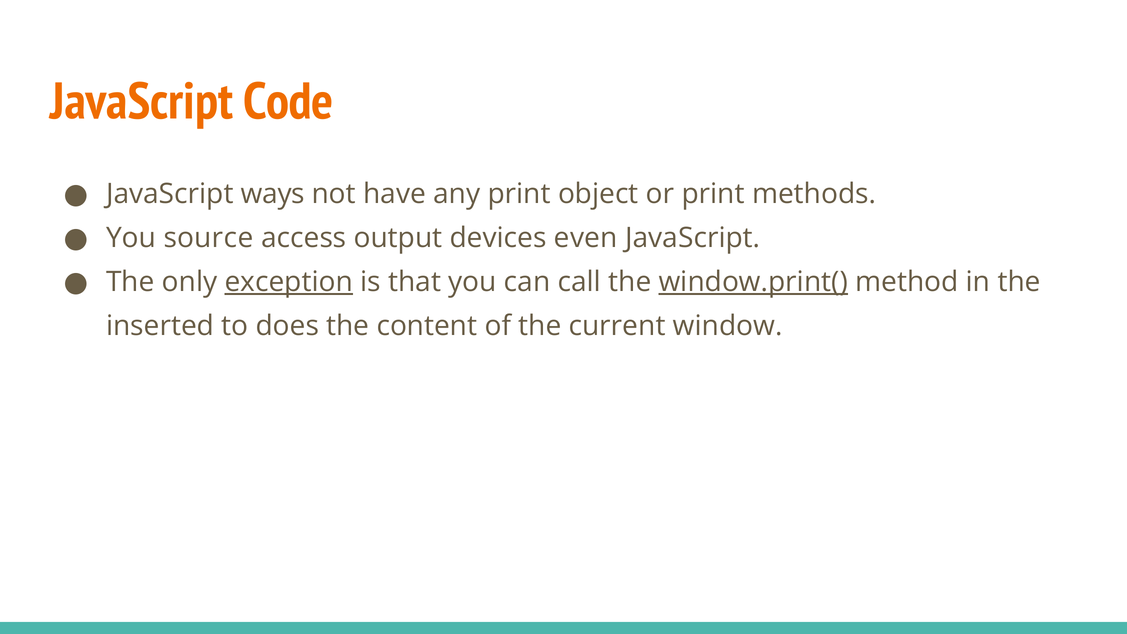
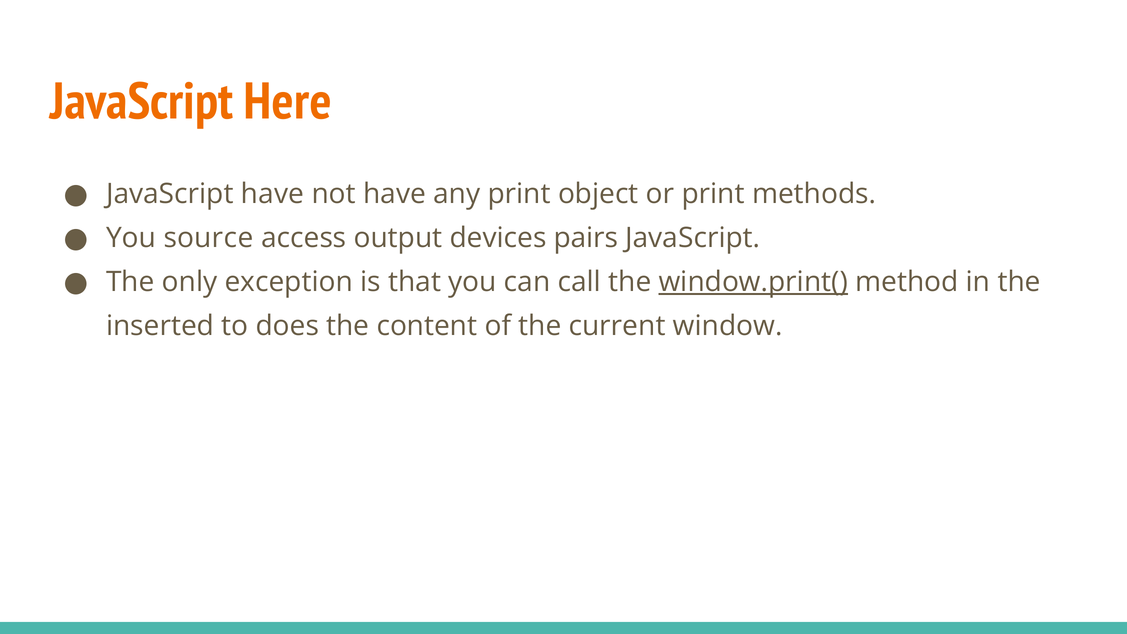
Code: Code -> Here (288, 102)
JavaScript ways: ways -> have (273, 194)
even: even -> pairs (586, 238)
exception underline: present -> none (289, 282)
